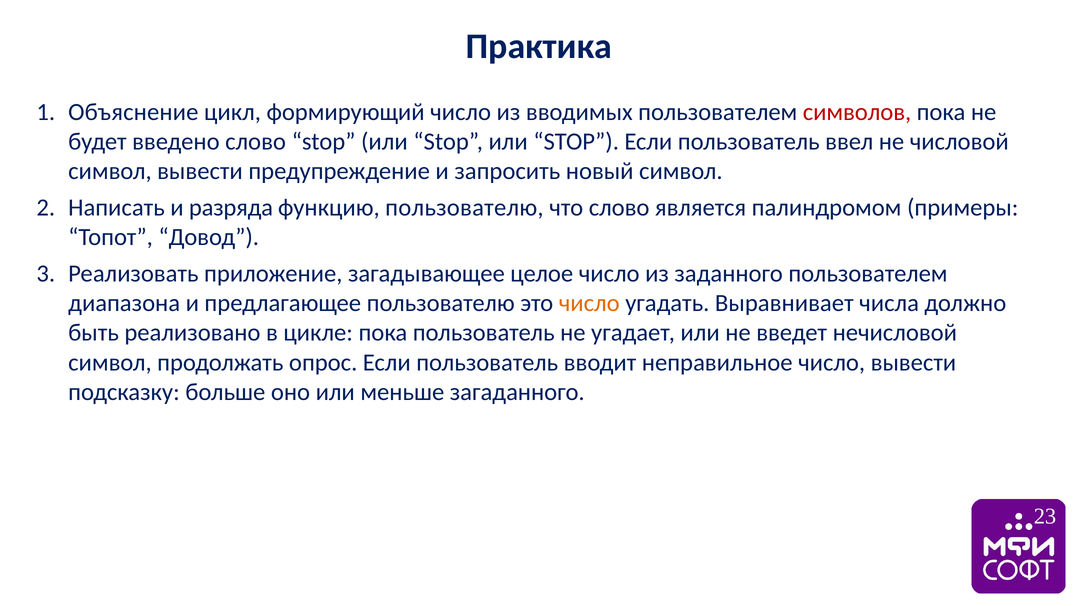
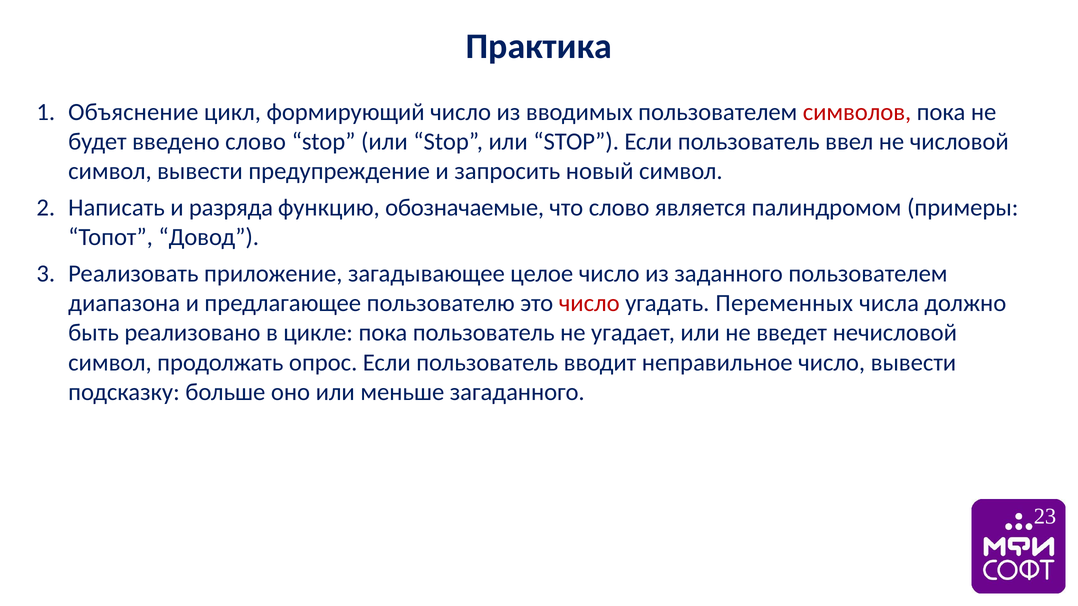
функцию пользователю: пользователю -> обозначаемые (465, 208)
число colour: orange -> red (589, 303)
Выравнивает: Выравнивает -> Переменных (784, 303)
